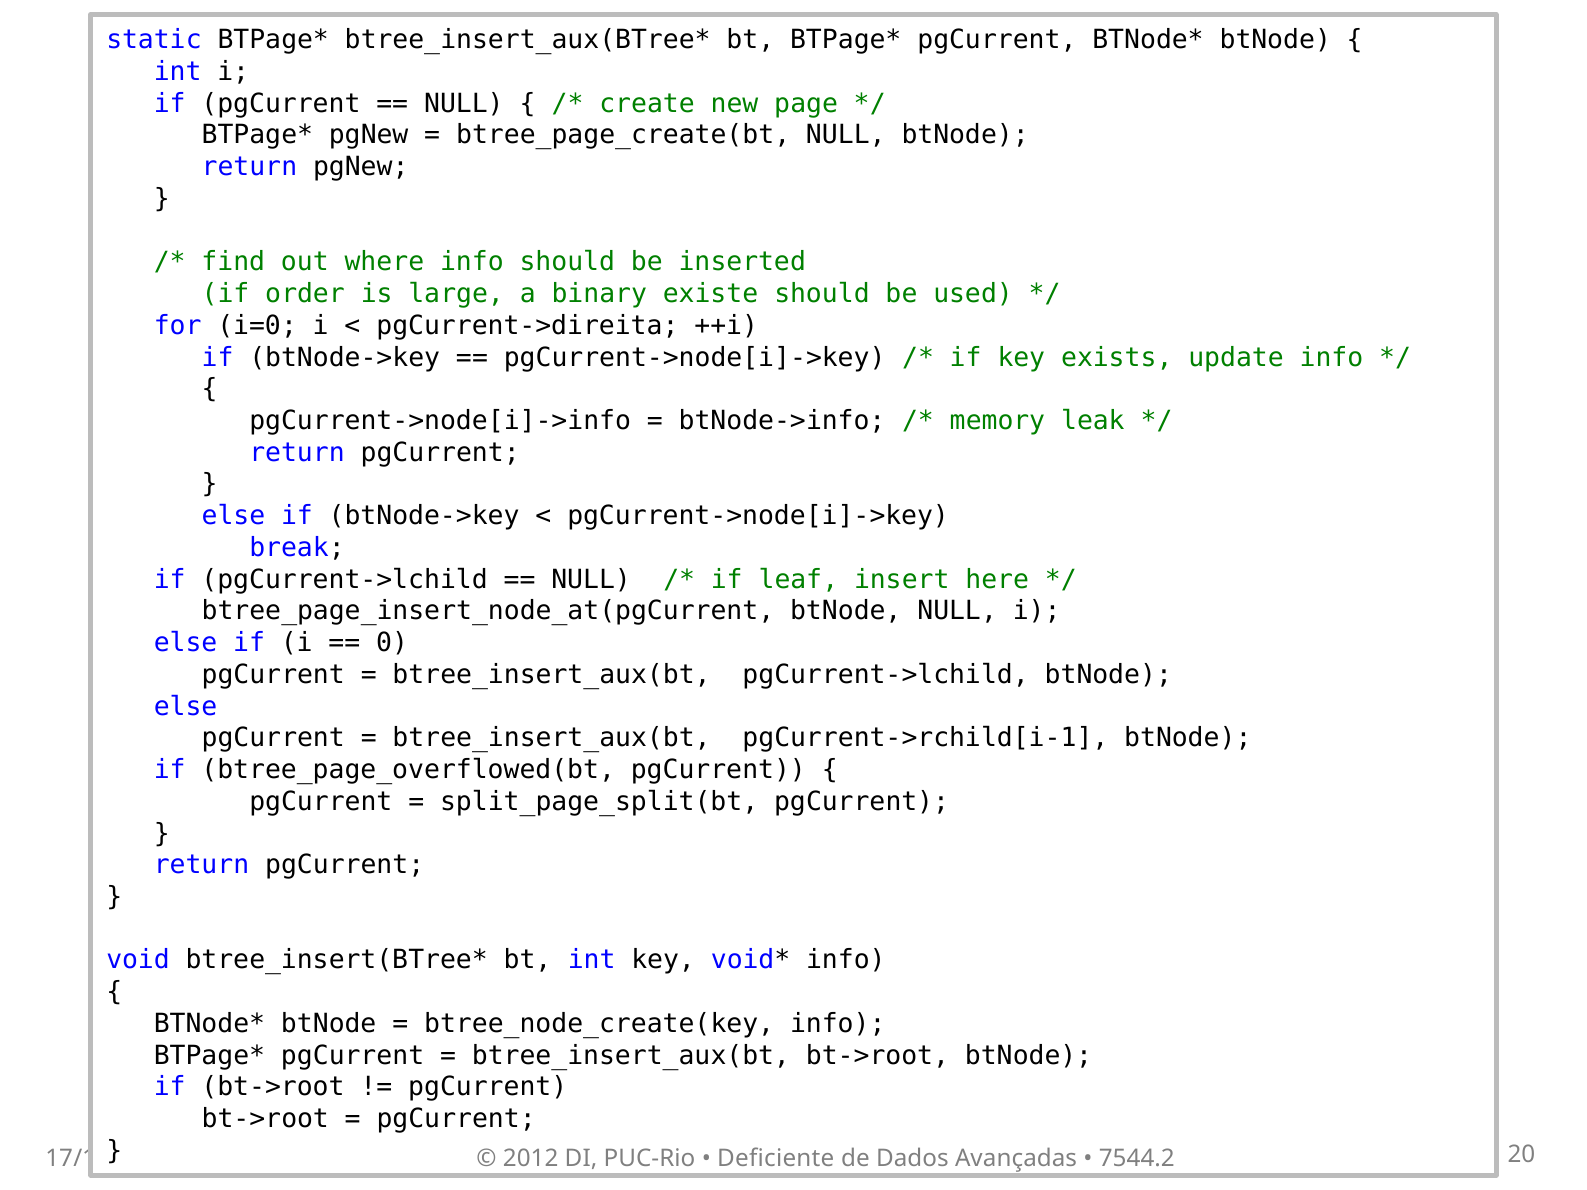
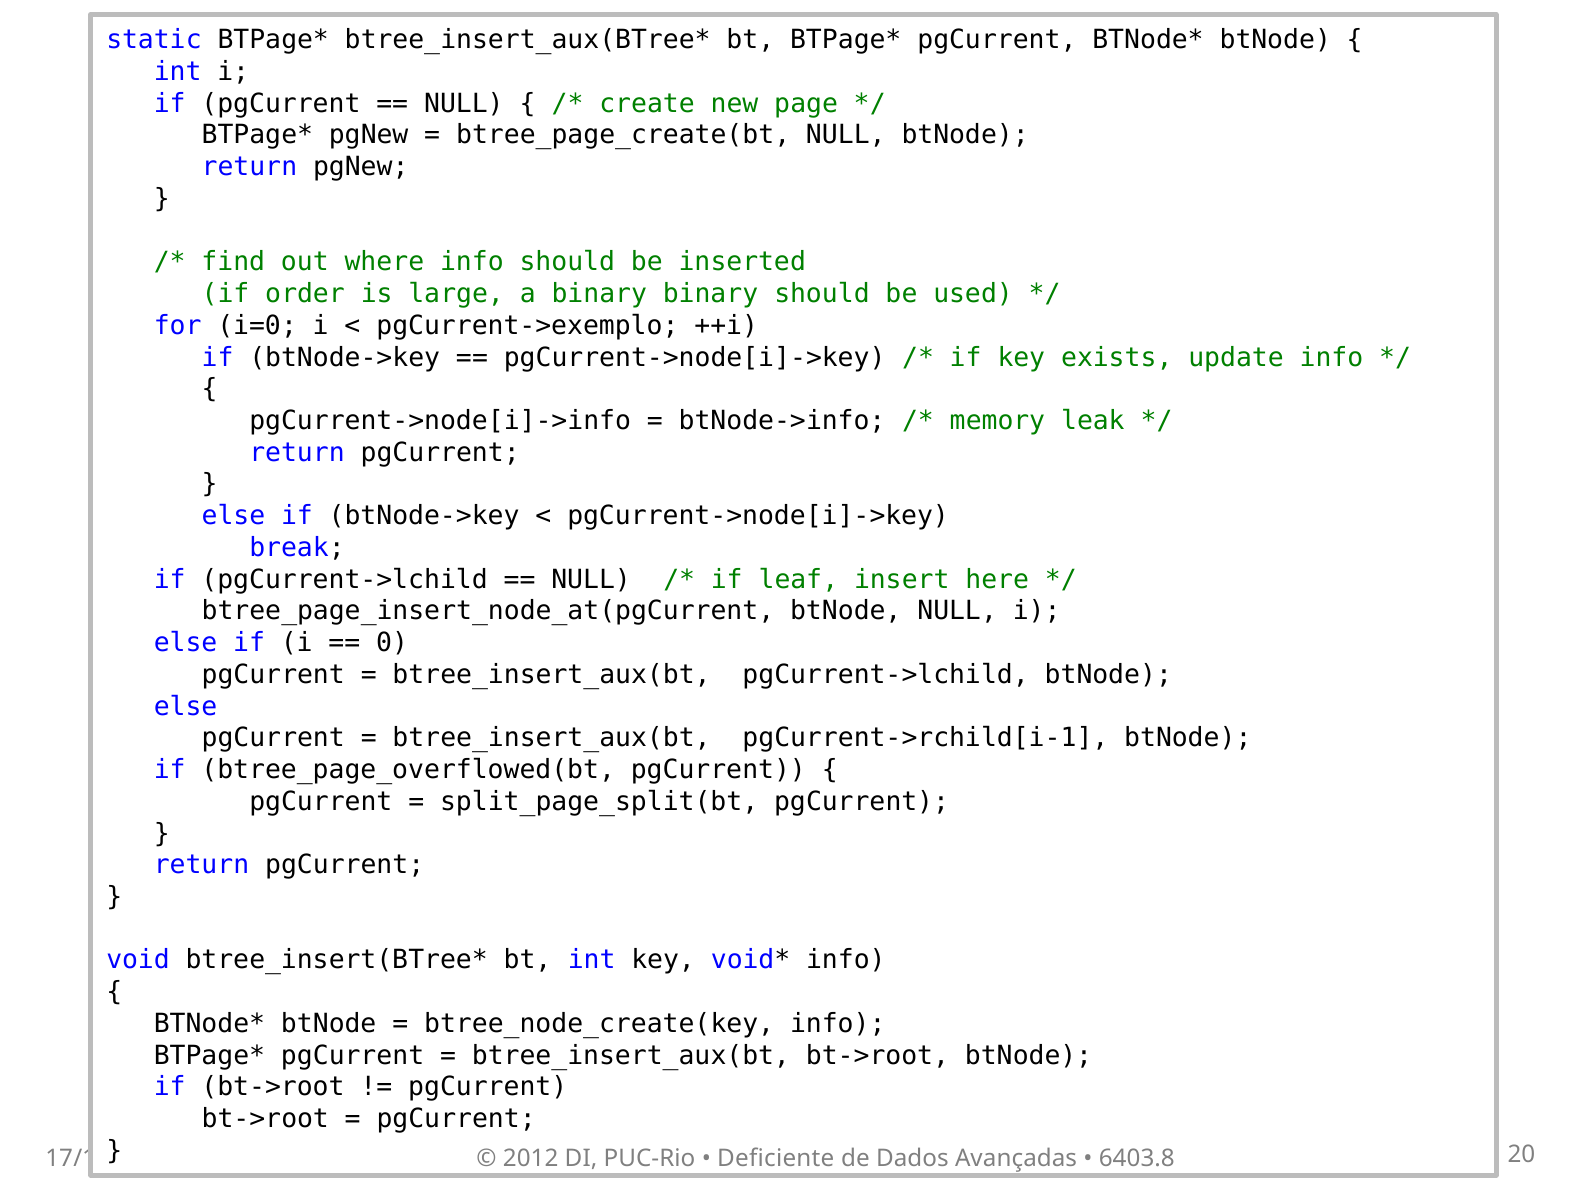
binary existe: existe -> binary (710, 294)
pgCurrent->direita: pgCurrent->direita -> pgCurrent->exemplo (527, 326)
7544.2: 7544.2 -> 6403.8 (1137, 1159)
